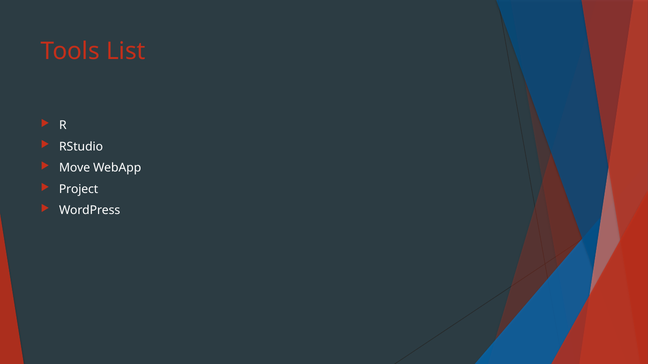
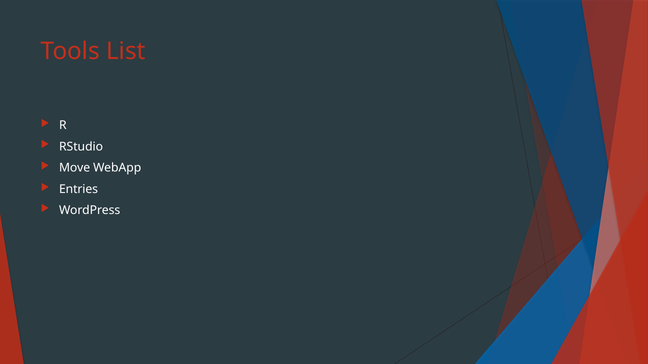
Project: Project -> Entries (79, 189)
